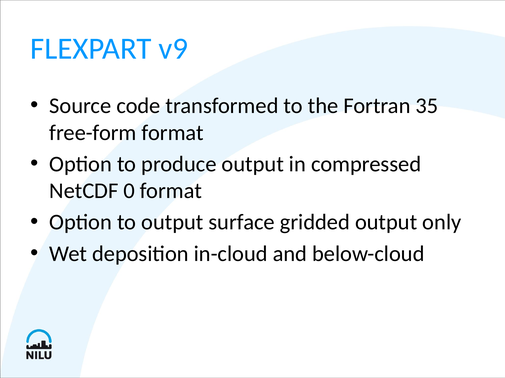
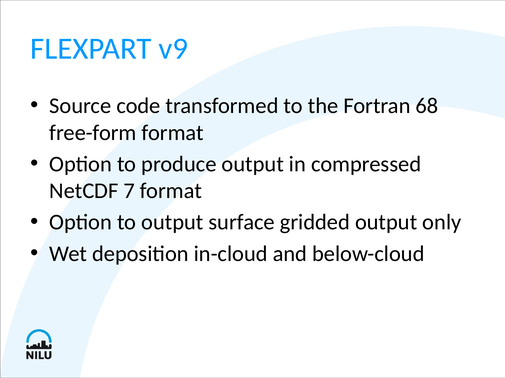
35: 35 -> 68 (427, 106)
0: 0 -> 7 (129, 191)
